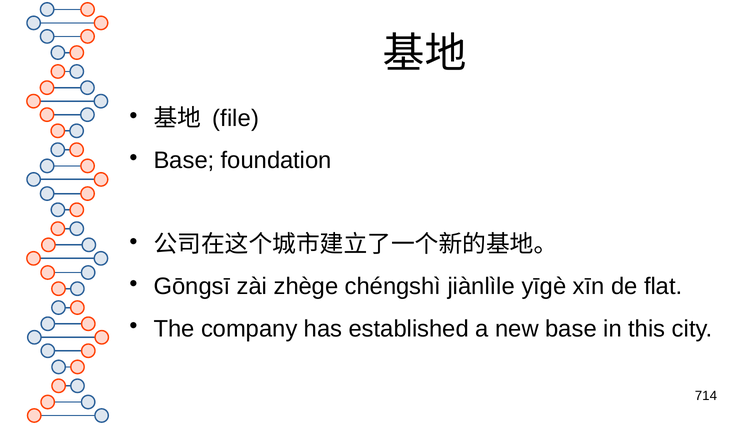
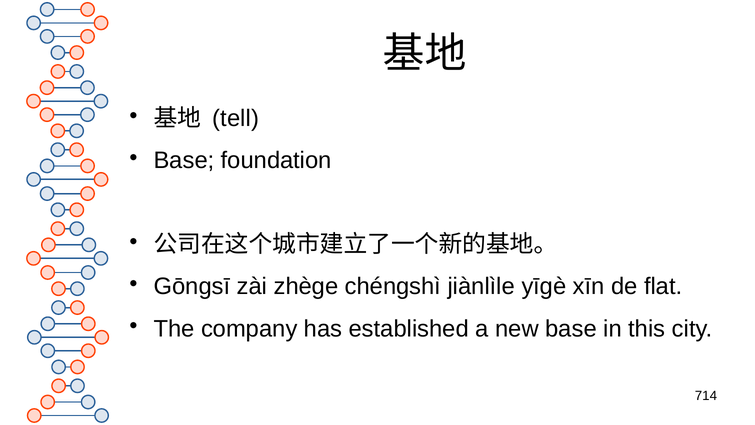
file: file -> tell (236, 118)
